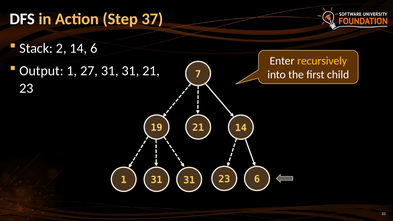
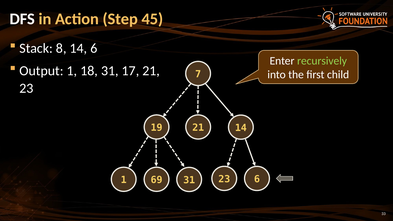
37: 37 -> 45 (152, 19)
2: 2 -> 8 (61, 48)
recursively colour: yellow -> light green (322, 61)
27: 27 -> 18 (89, 71)
31 31: 31 -> 17 (130, 71)
1 31: 31 -> 69 (157, 180)
